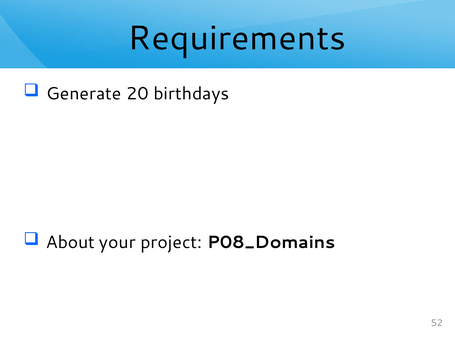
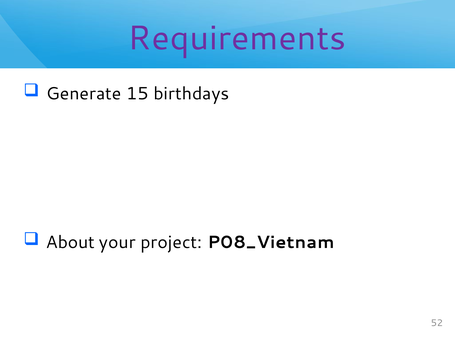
Requirements colour: black -> purple (237, 38)
20: 20 -> 15 (137, 94)
P08_Domains: P08_Domains -> P08_Vietnam (271, 243)
